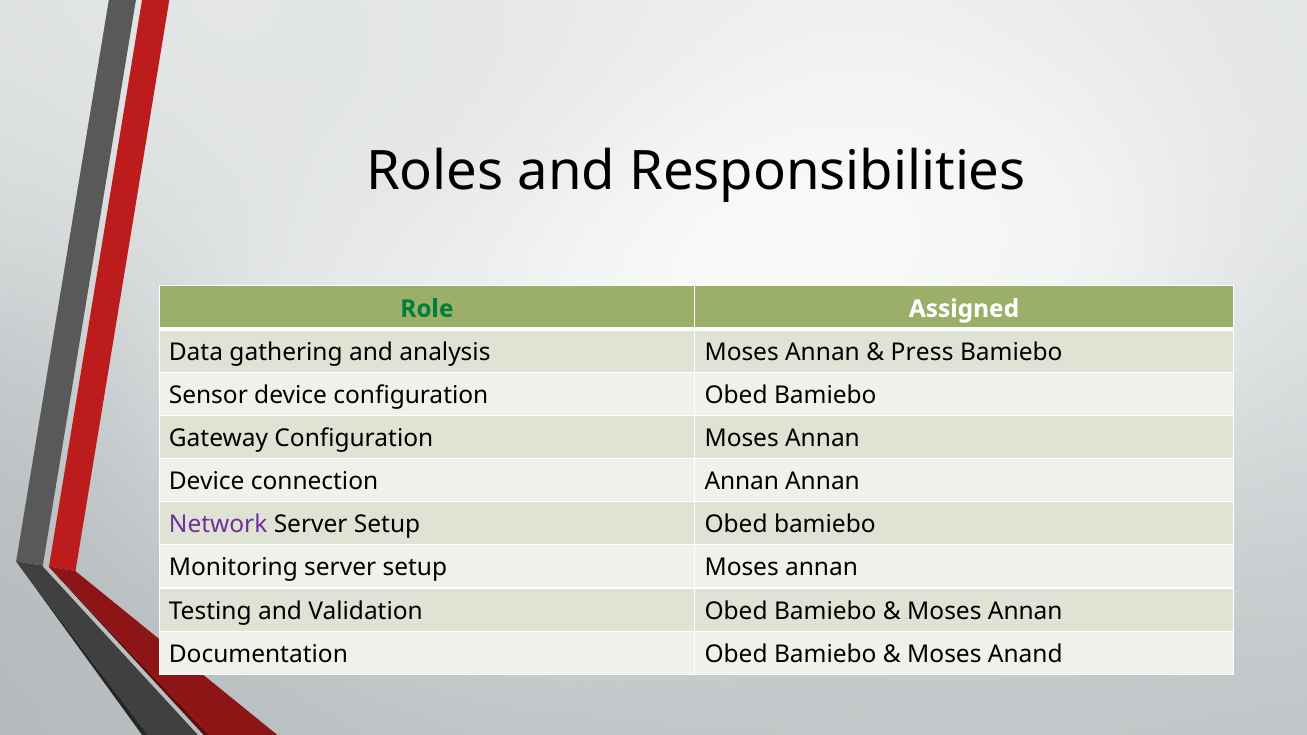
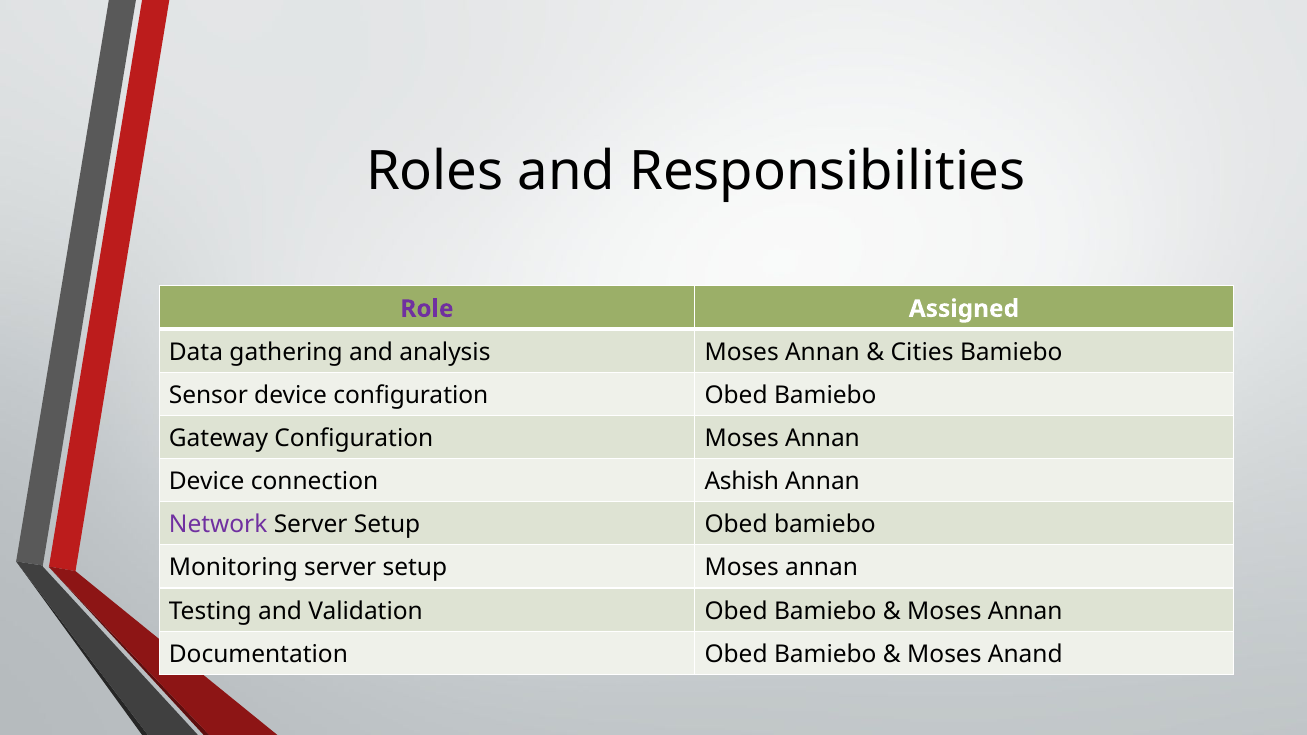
Role colour: green -> purple (427, 309)
Press: Press -> Cities (922, 352)
connection Annan: Annan -> Ashish (742, 482)
